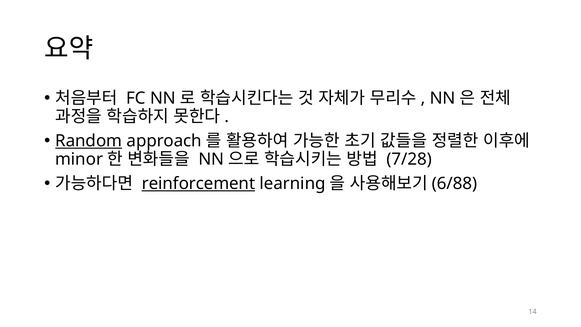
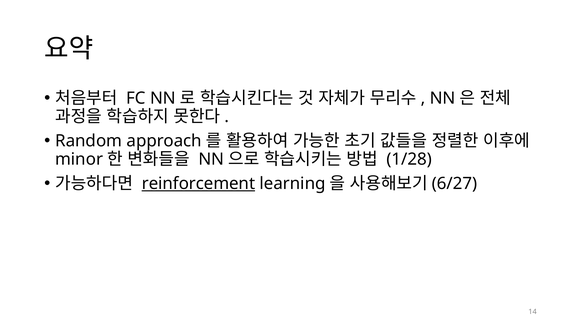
Random underline: present -> none (89, 141)
7/28: 7/28 -> 1/28 (409, 159)
6/88: 6/88 -> 6/27 (455, 184)
